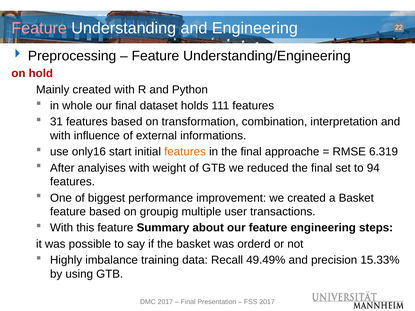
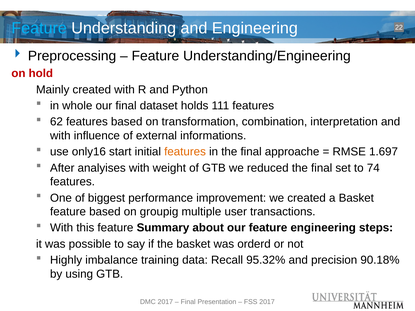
Feature colour: pink -> light blue (39, 28)
31: 31 -> 62 (56, 122)
6.319: 6.319 -> 1.697 (384, 152)
94: 94 -> 74 (373, 168)
49.49%: 49.49% -> 95.32% (266, 260)
15.33%: 15.33% -> 90.18% (380, 260)
